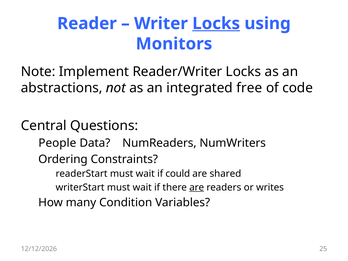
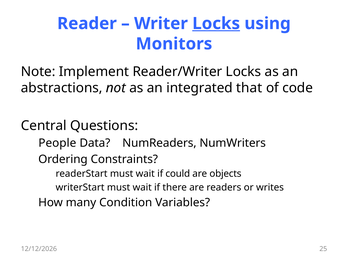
free: free -> that (249, 88)
shared: shared -> objects (225, 174)
are underline: present -> none (197, 187)
